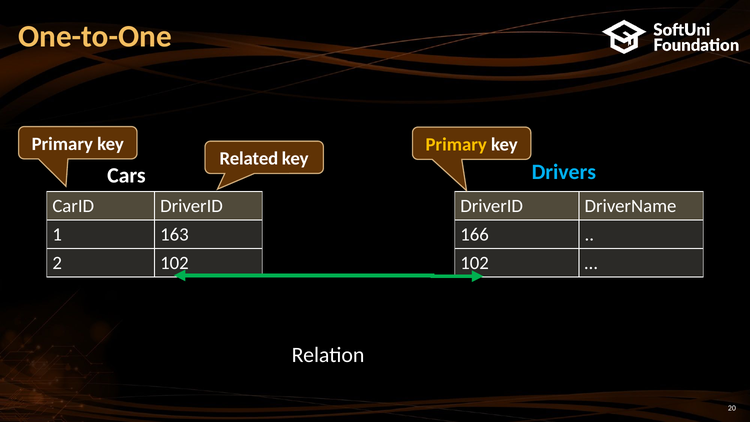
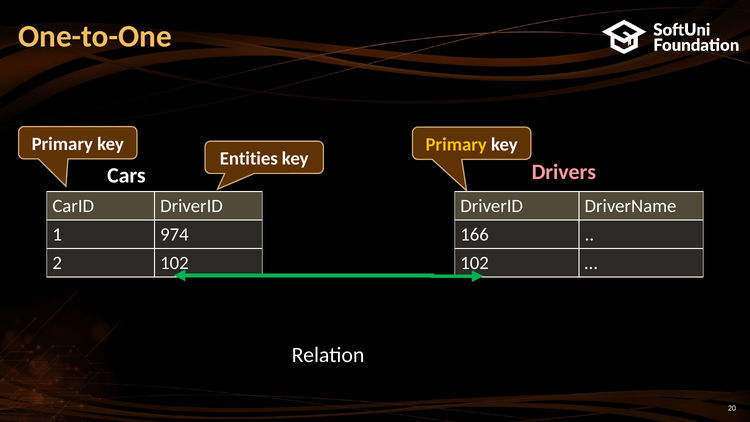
Related: Related -> Entities (249, 159)
Drivers colour: light blue -> pink (564, 172)
163: 163 -> 974 (174, 234)
